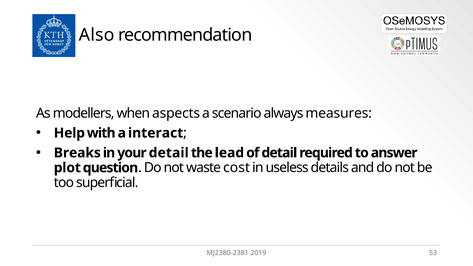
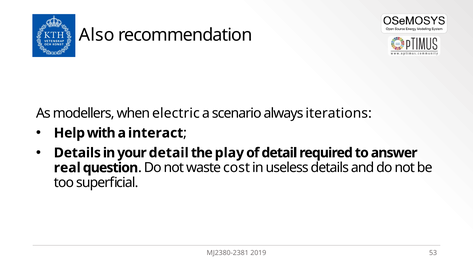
aspects: aspects -> electric (176, 113)
measures: measures -> iterations (339, 113)
Breaks: Breaks -> Details (77, 153)
lead: lead -> play (229, 153)
plot: plot -> real (67, 168)
